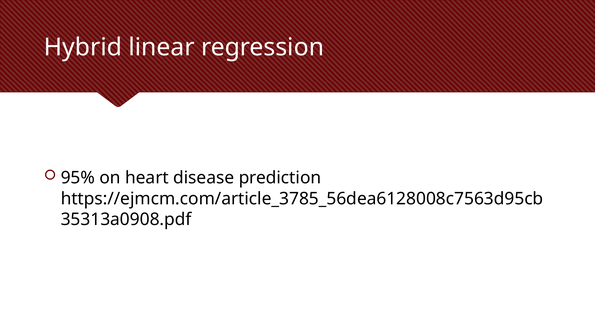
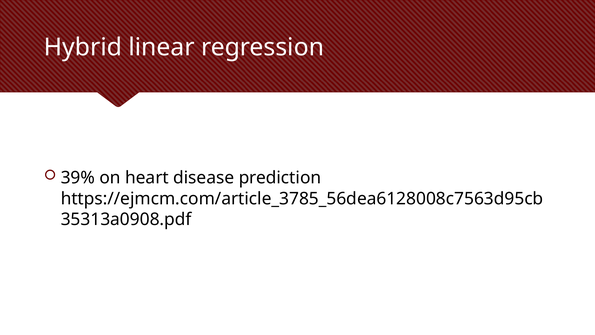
95%: 95% -> 39% (78, 178)
